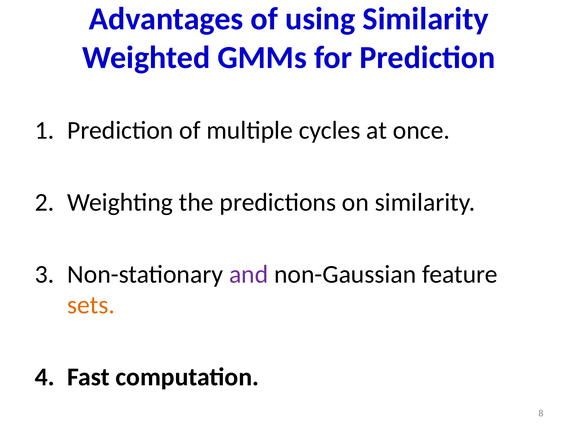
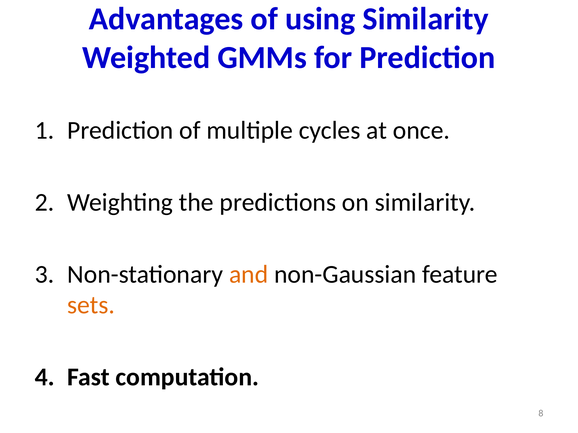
and colour: purple -> orange (249, 275)
